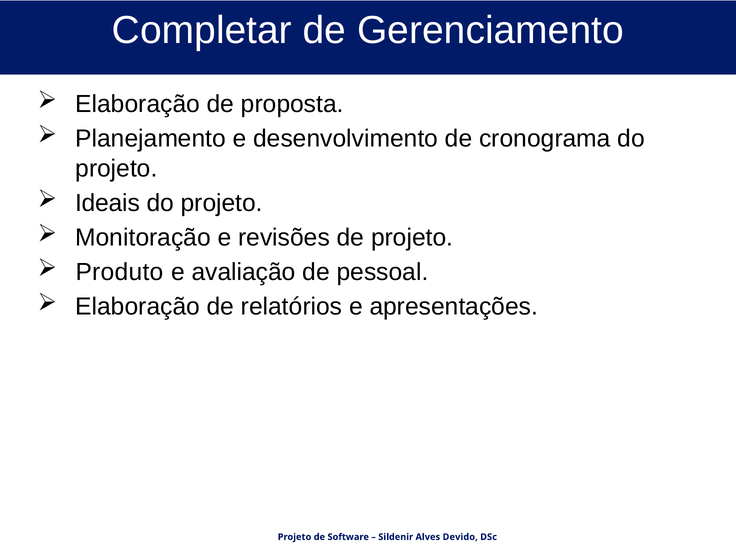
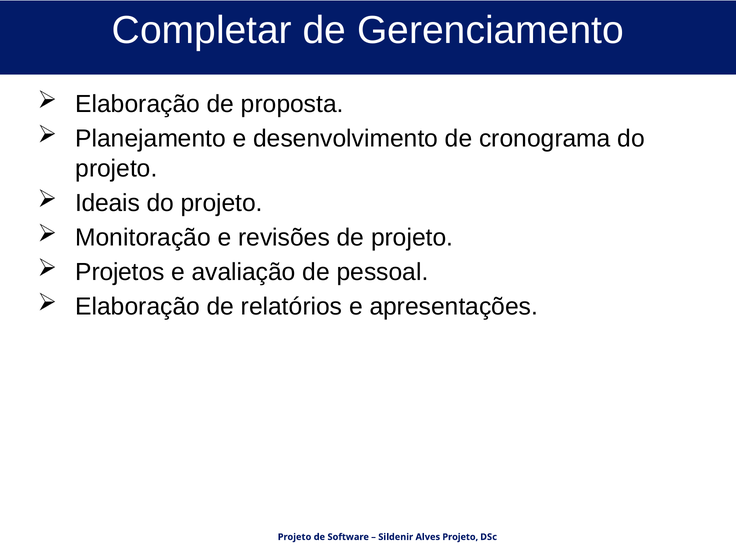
Produto: Produto -> Projetos (120, 272)
Alves Devido: Devido -> Projeto (460, 536)
